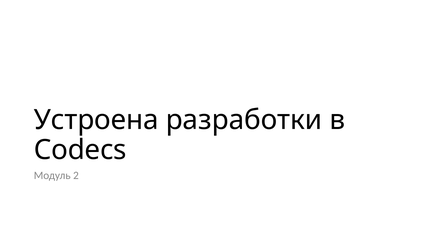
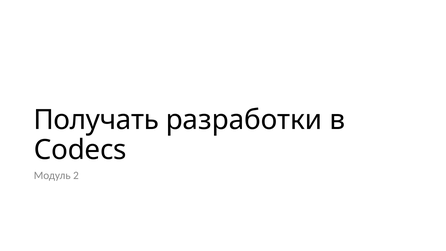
Устроена: Устроена -> Получать (96, 120)
